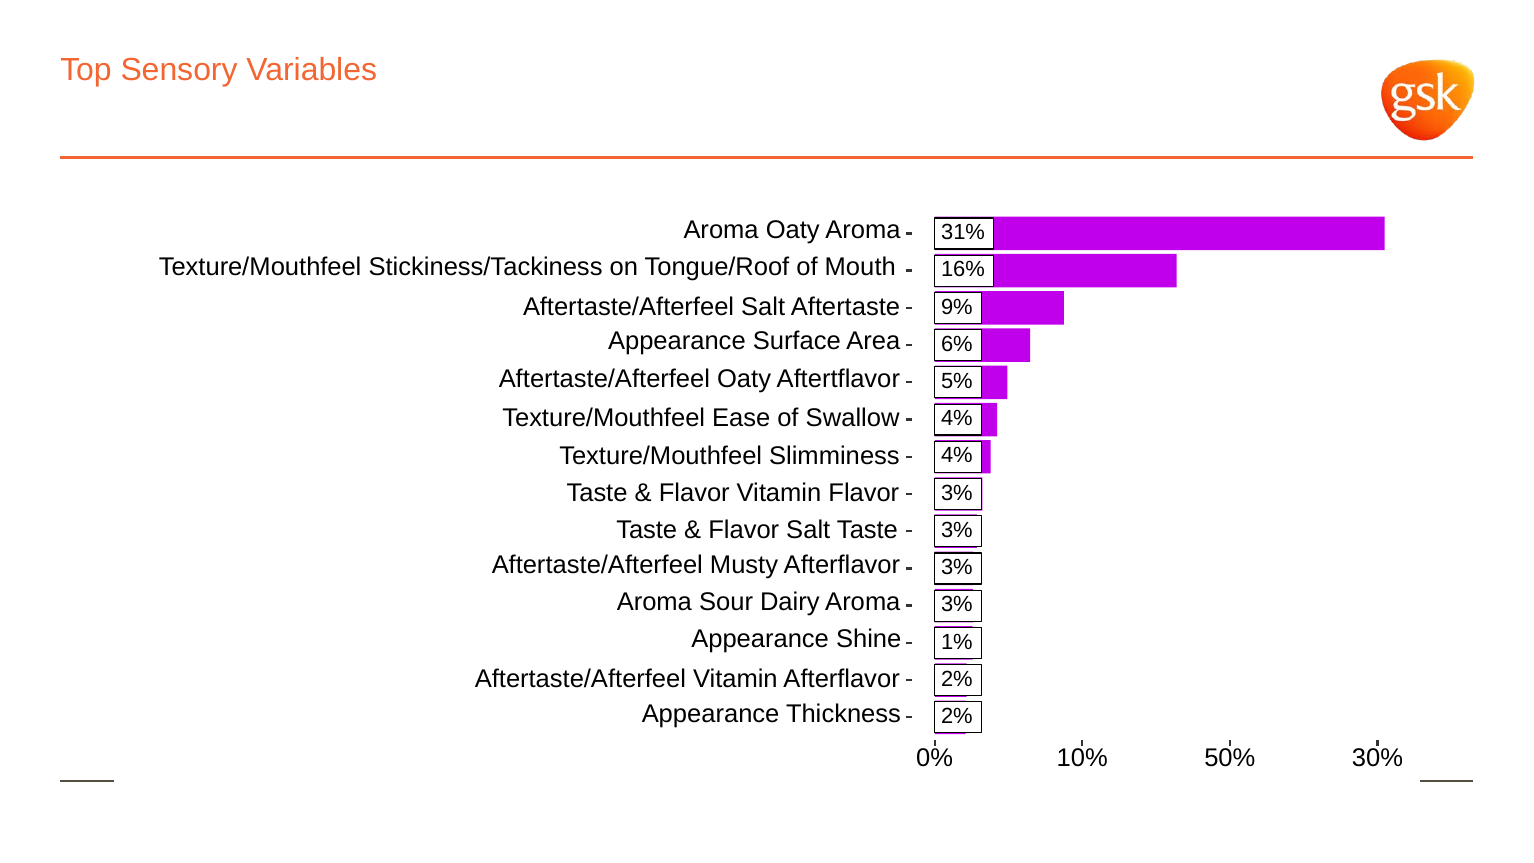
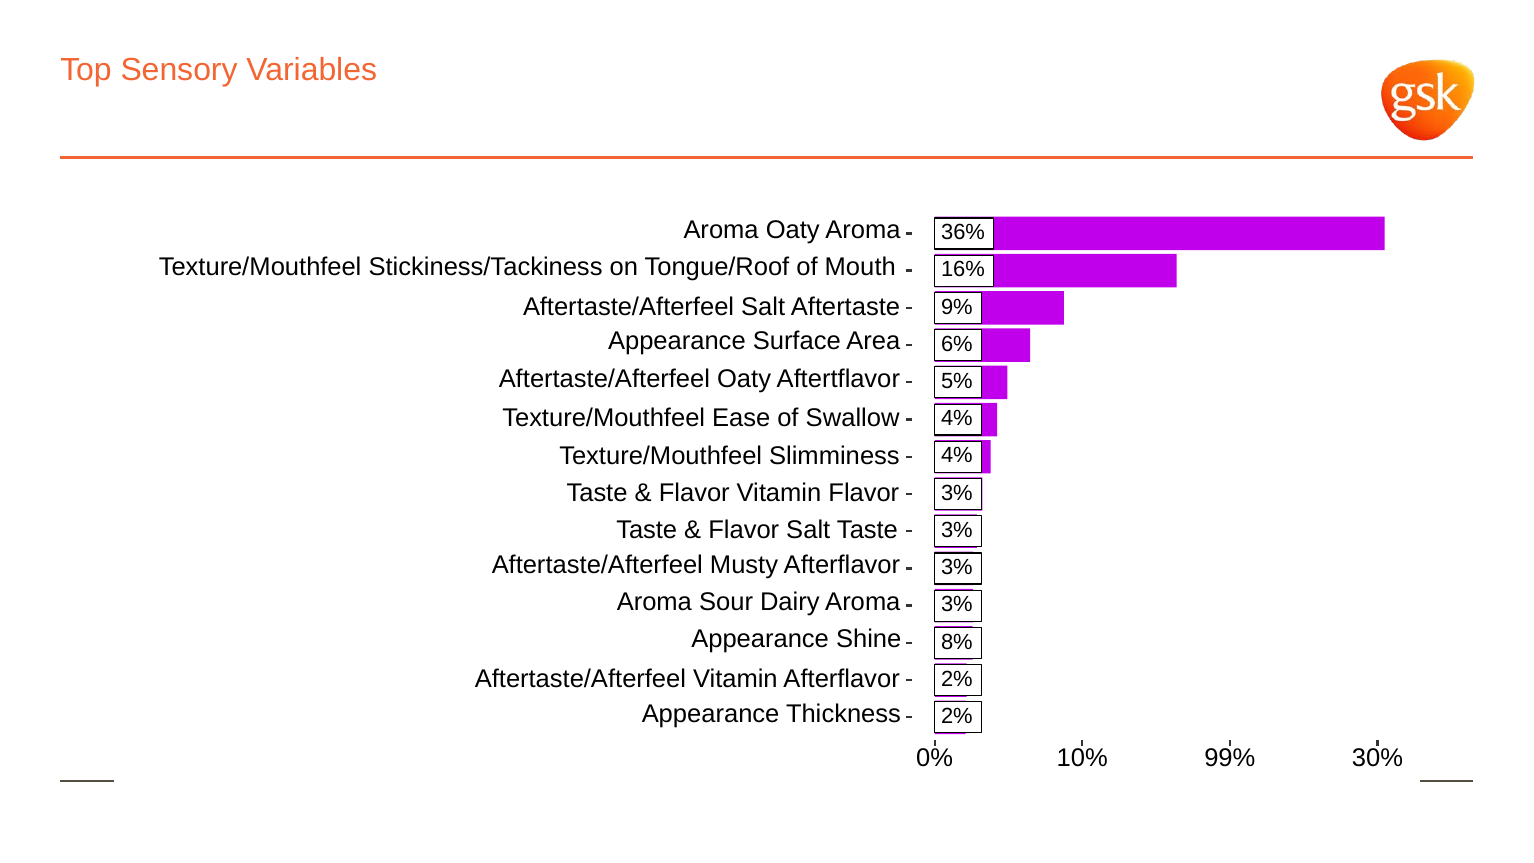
31%: 31% -> 36% (963, 232)
1%: 1% -> 8% (957, 642)
50%: 50% -> 99% (1230, 758)
